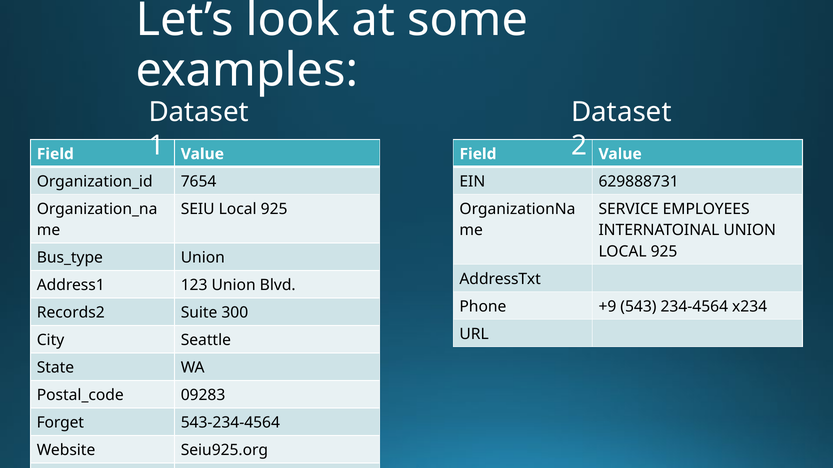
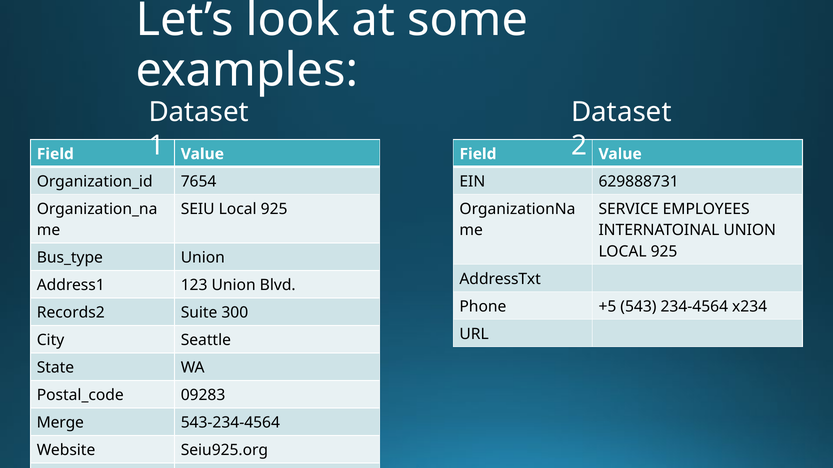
+9: +9 -> +5 (607, 307)
Forget: Forget -> Merge (60, 423)
